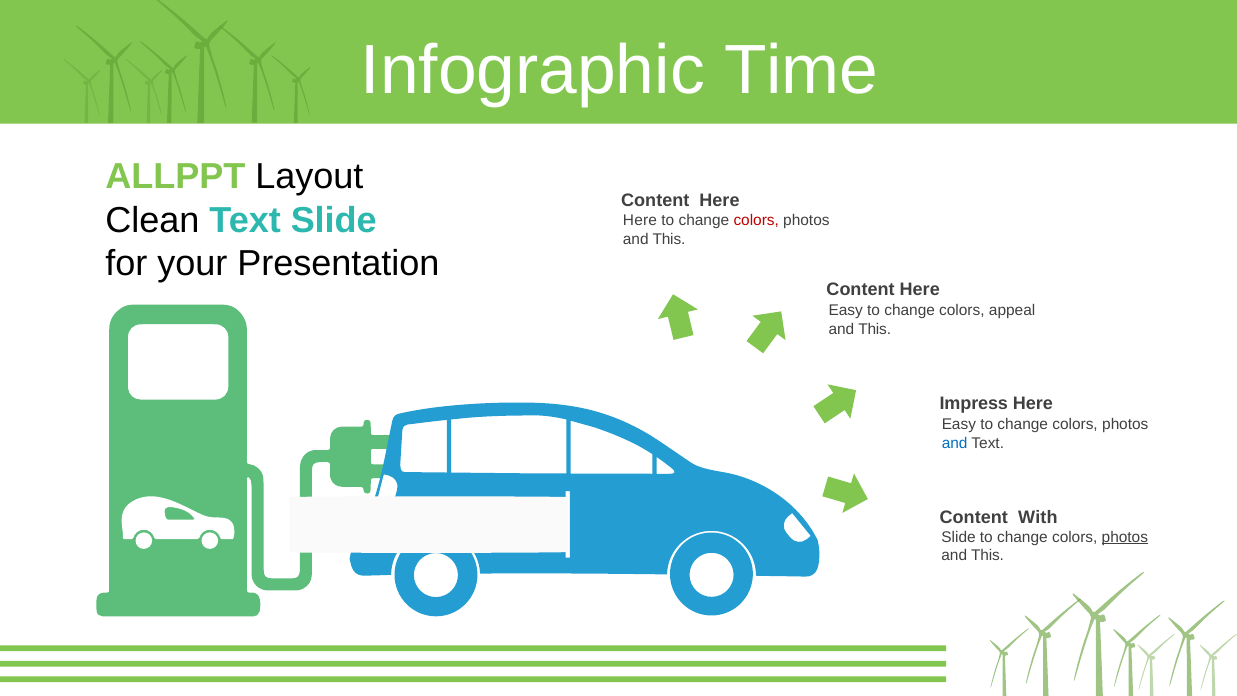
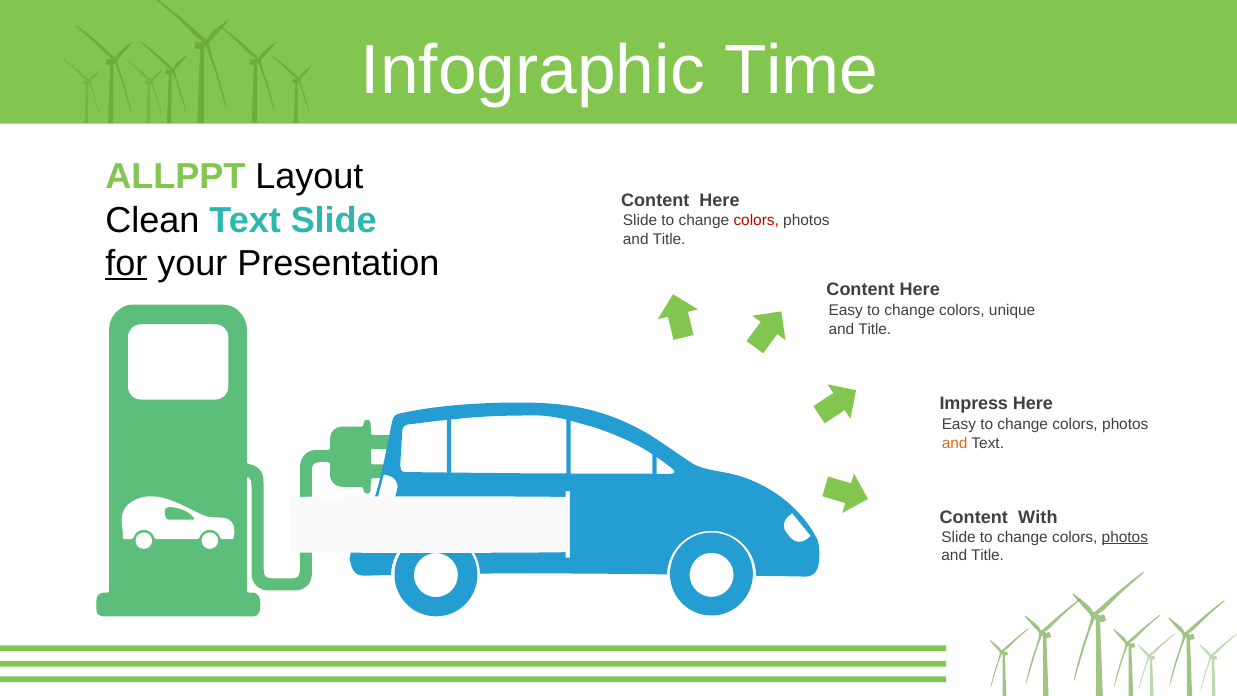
Here: Here -> Slide (640, 220)
This: This -> Title (669, 239)
for underline: none -> present (126, 264)
appeal: appeal -> unique (1012, 311)
This: This -> Title (875, 329)
and colour: blue -> orange (955, 443)
This: This -> Title (987, 555)
